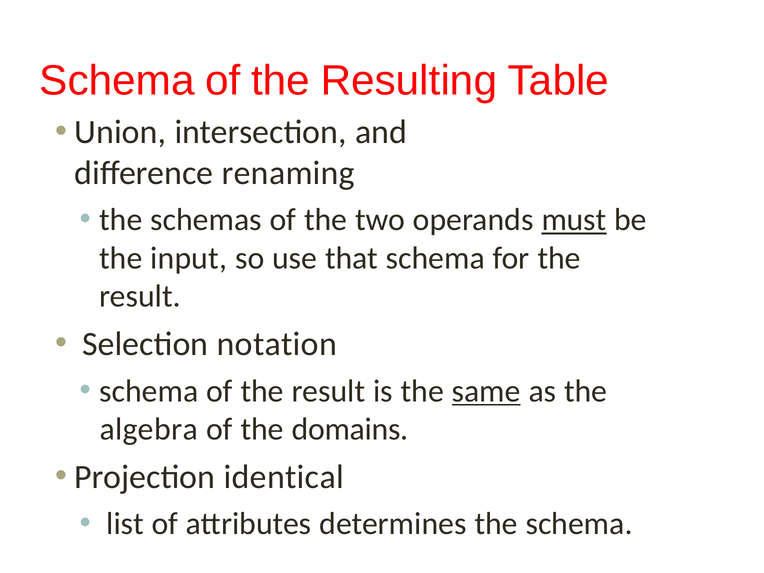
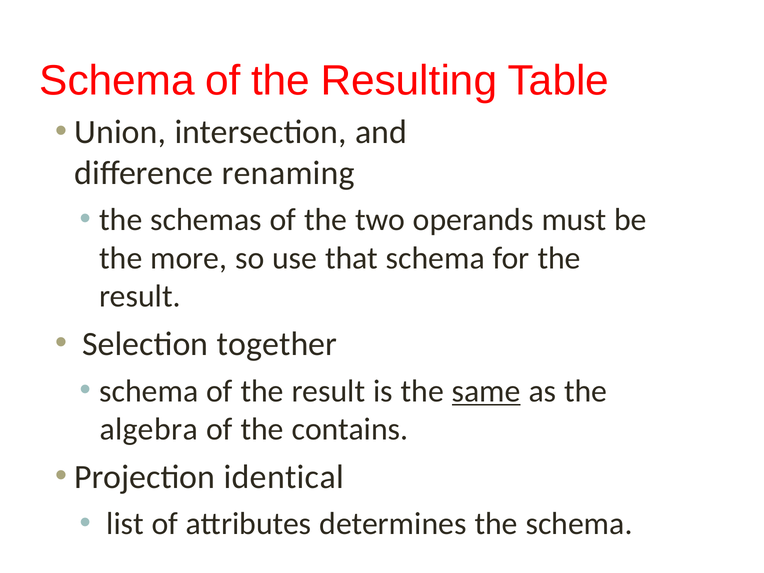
must underline: present -> none (574, 220)
input: input -> more (189, 258)
notation: notation -> together (277, 344)
domains: domains -> contains (350, 429)
